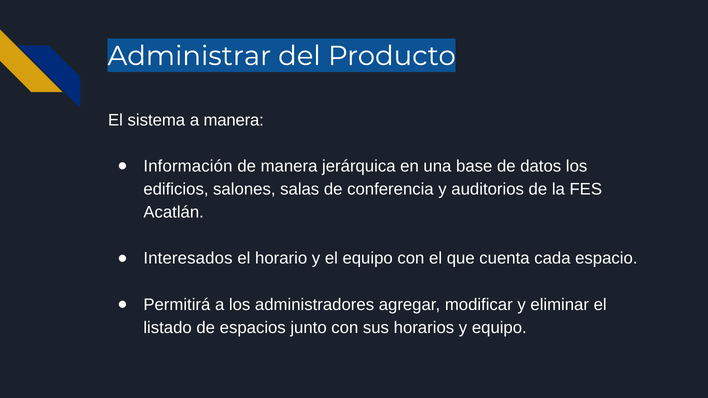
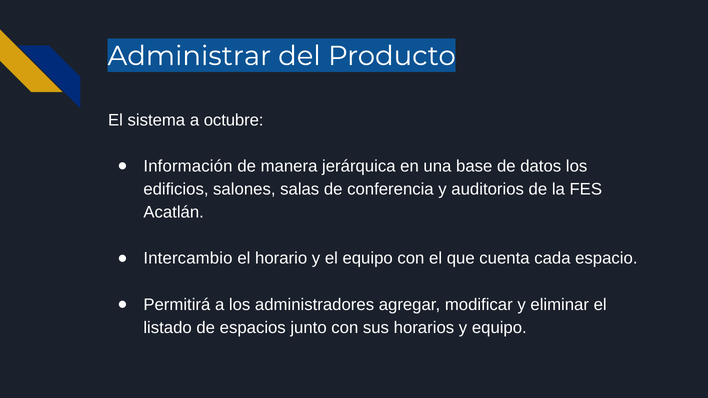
a manera: manera -> octubre (234, 120)
Interesados: Interesados -> Intercambio (188, 259)
